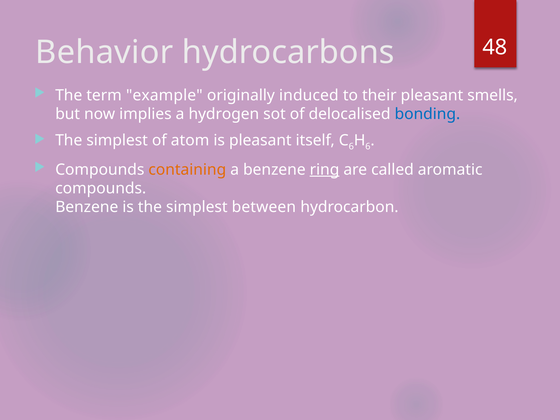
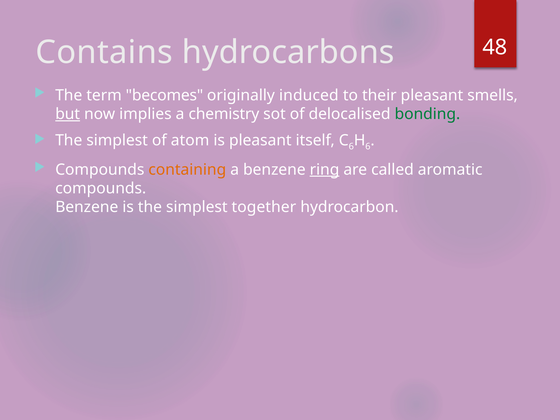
Behavior: Behavior -> Contains (104, 52)
example: example -> becomes (164, 95)
but underline: none -> present (68, 114)
hydrogen: hydrogen -> chemistry (224, 114)
bonding colour: blue -> green (427, 114)
between: between -> together (264, 207)
